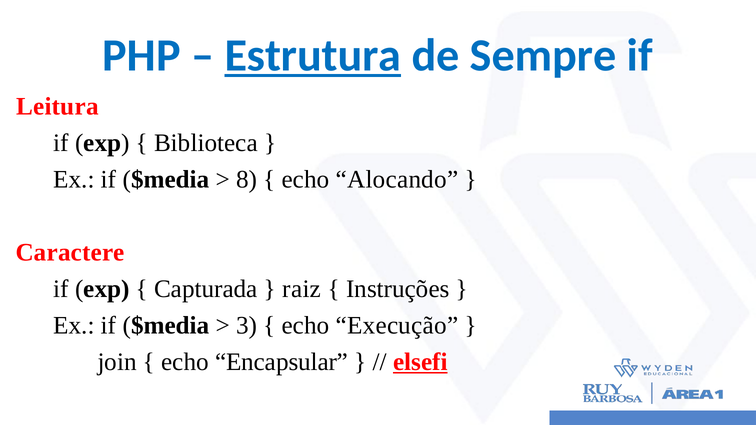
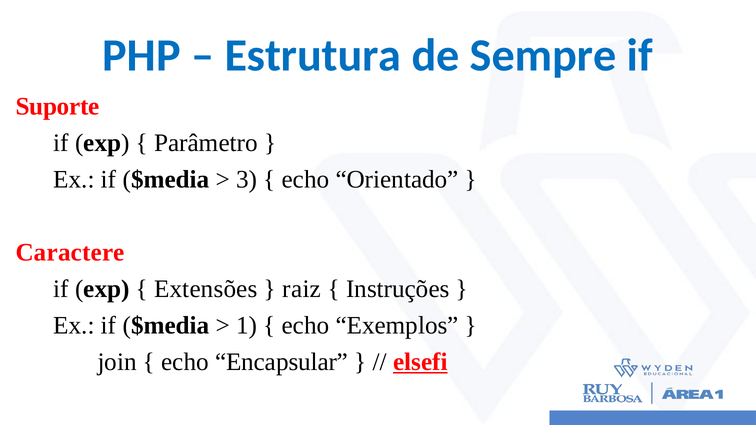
Estrutura underline: present -> none (313, 56)
Leitura: Leitura -> Suporte (58, 106)
Biblioteca: Biblioteca -> Parâmetro (206, 143)
8: 8 -> 3 (247, 180)
Alocando: Alocando -> Orientado (397, 180)
Capturada: Capturada -> Extensões (206, 289)
3: 3 -> 1 (247, 326)
Execução: Execução -> Exemplos (397, 326)
